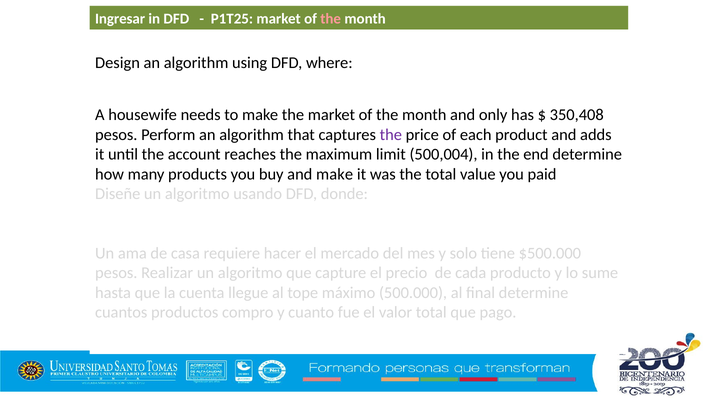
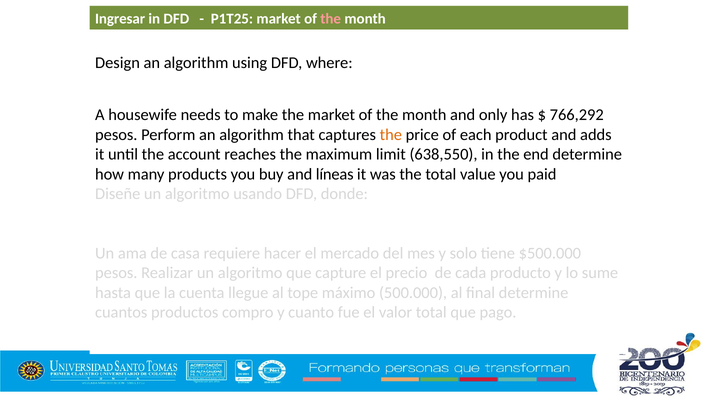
350,408: 350,408 -> 766,292 (577, 115)
the colour: purple -> orange (391, 135)
500,004: 500,004 -> 638,550 (444, 154)
and make: make -> líneas (335, 174)
